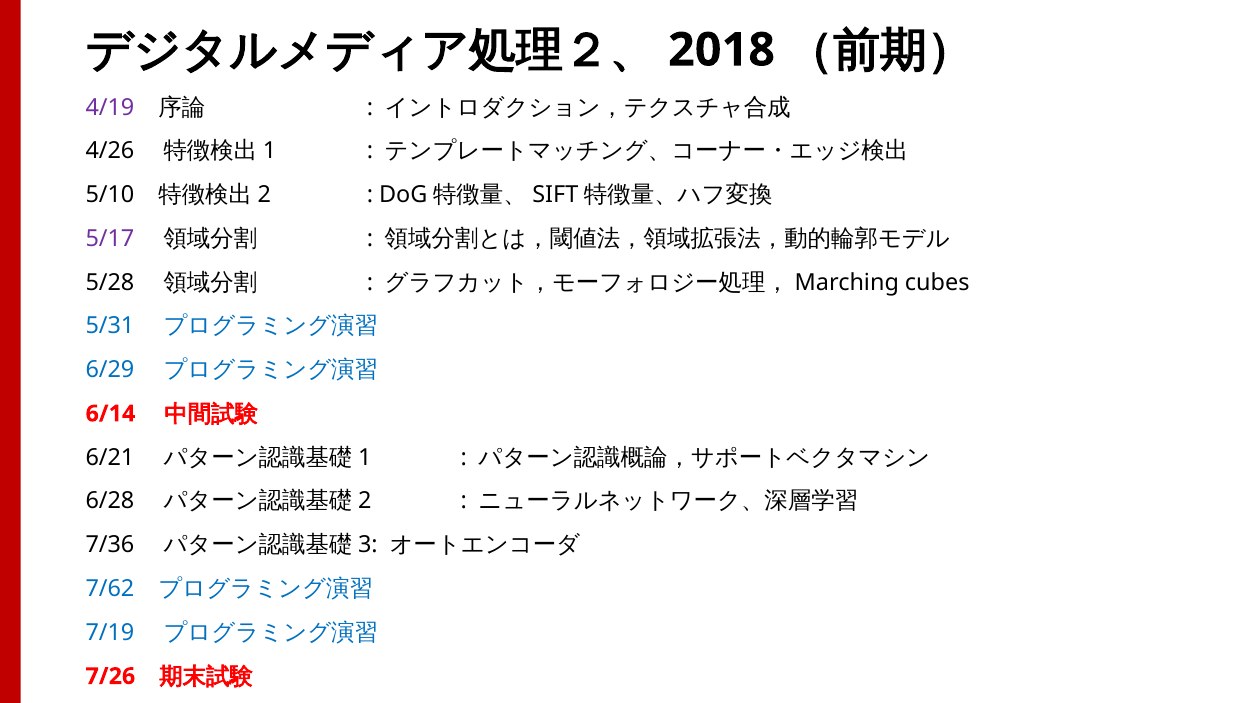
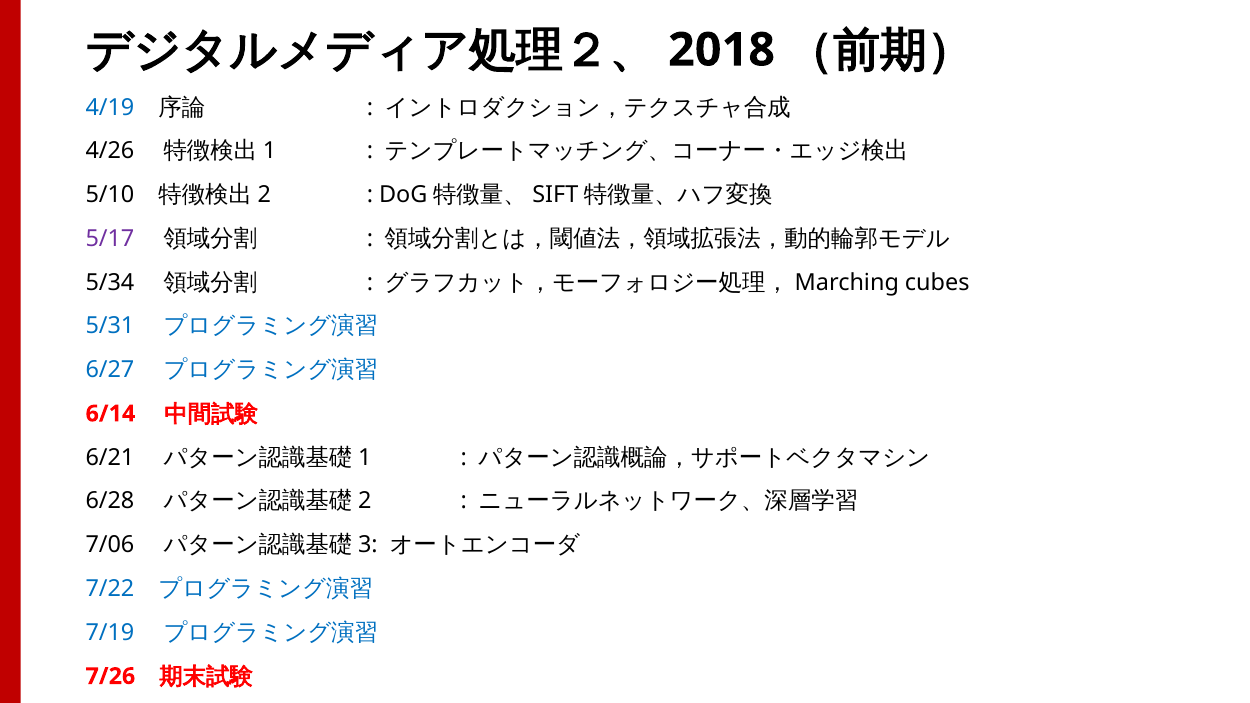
4/19 colour: purple -> blue (110, 107)
5/28: 5/28 -> 5/34 (110, 282)
6/29: 6/29 -> 6/27 (110, 370)
7/36: 7/36 -> 7/06 (110, 545)
7/62: 7/62 -> 7/22 (110, 589)
